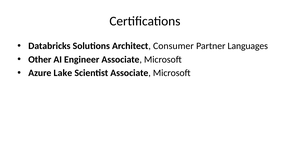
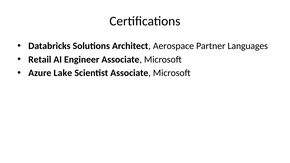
Consumer: Consumer -> Aerospace (173, 46)
Other: Other -> Retail (40, 60)
